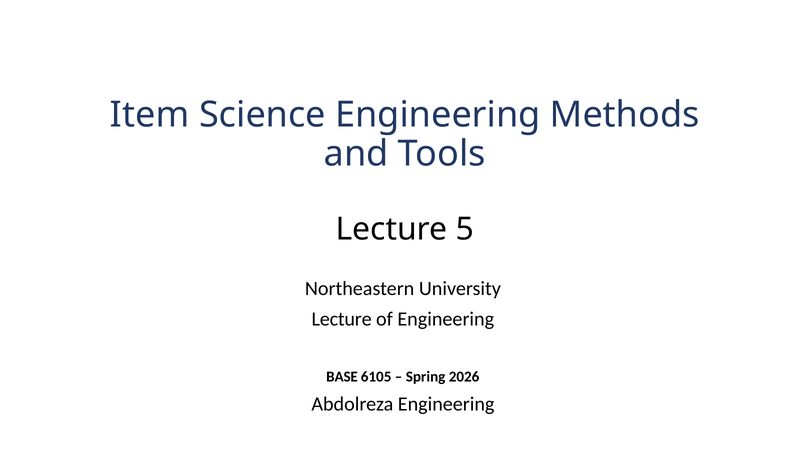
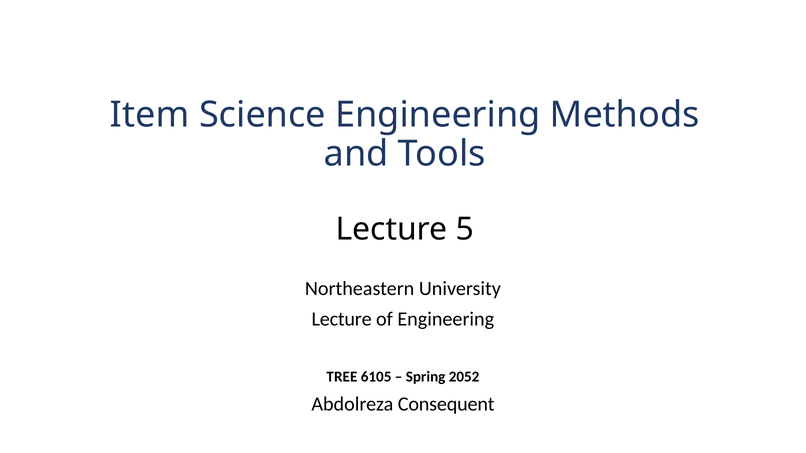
BASE: BASE -> TREE (342, 377)
2026: 2026 -> 2052 (464, 377)
Abdolreza Engineering: Engineering -> Consequent (446, 404)
